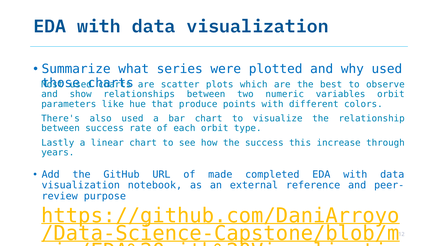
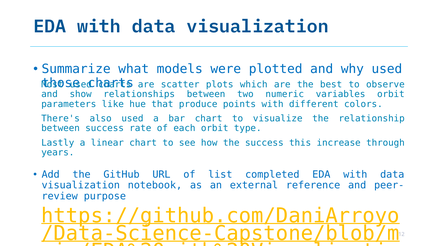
series: series -> models (180, 69)
made: made -> list (220, 175)
